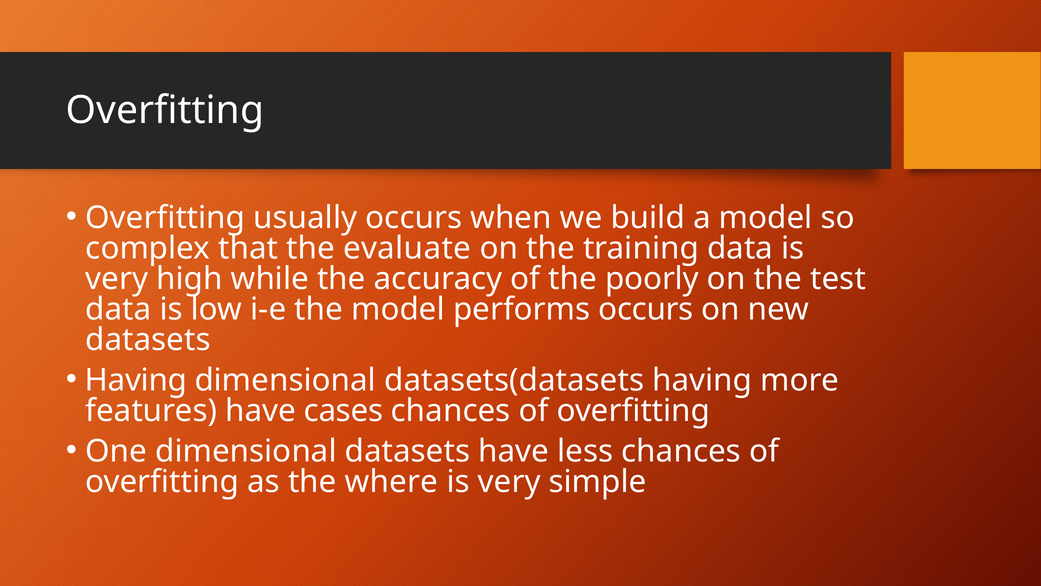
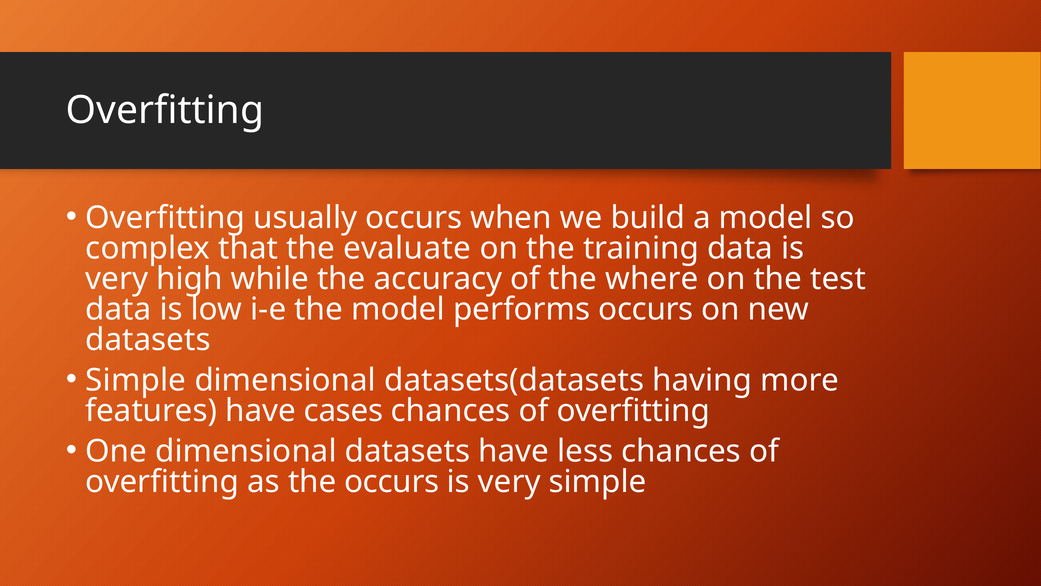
poorly: poorly -> where (652, 279)
Having: Having -> Simple (136, 380)
the where: where -> occurs (392, 482)
